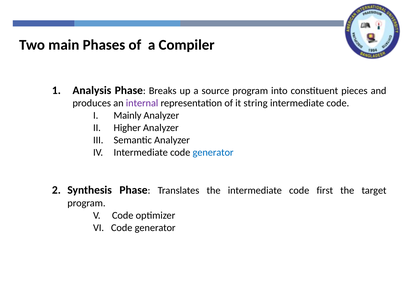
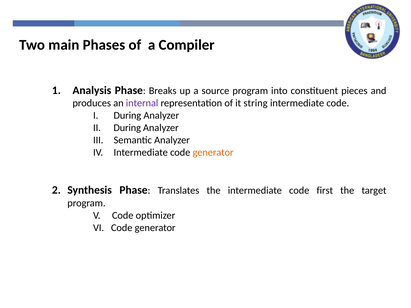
Mainly: Mainly -> During (127, 116)
Higher: Higher -> During (127, 128)
generator colour: blue -> orange (213, 153)
